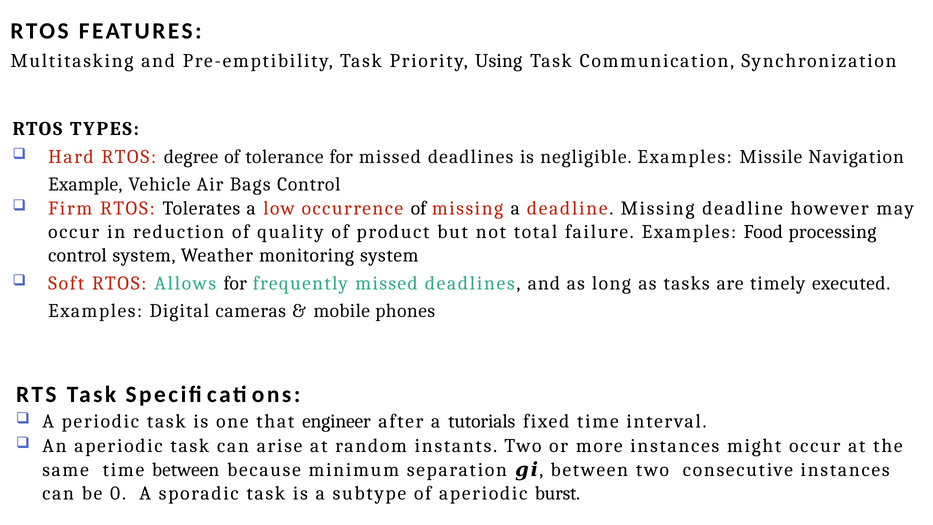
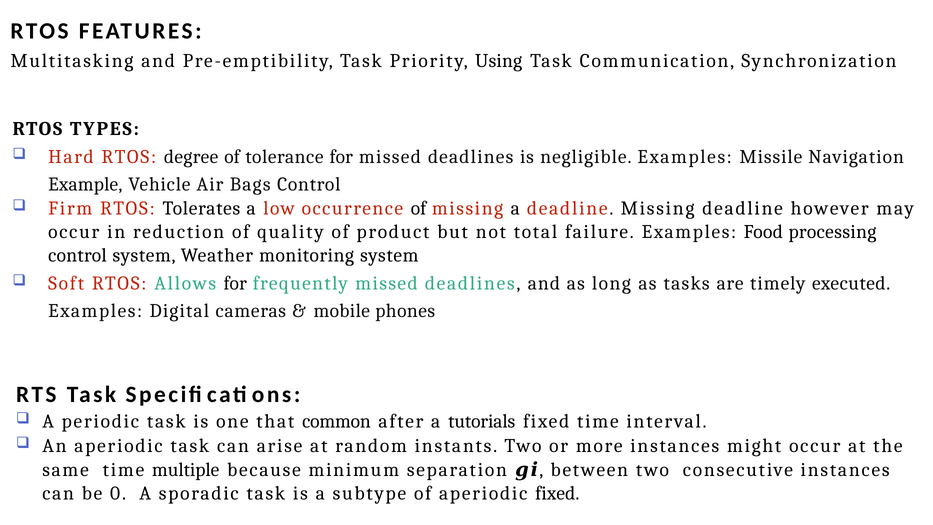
engineer: engineer -> common (336, 421)
time between: between -> multiple (186, 470)
aperiodic burst: burst -> fixed (557, 493)
